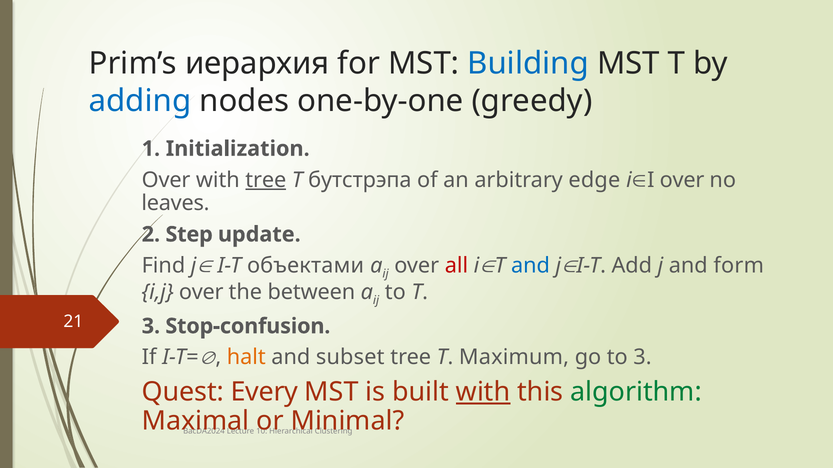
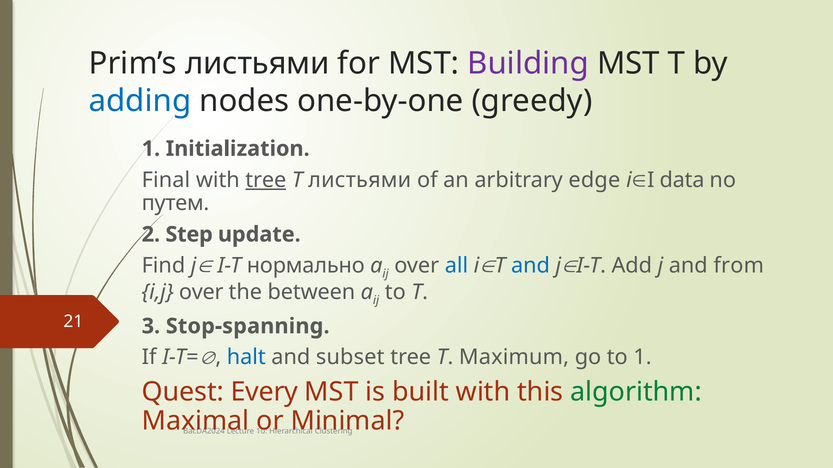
Prim’s иерархия: иерархия -> листьями (257, 64)
Building colour: blue -> purple (528, 64)
Over: Over -> Final (166, 180)
T бутстрэпа: бутстрэпа -> листьями (360, 180)
over: over -> data (682, 180)
leaves: leaves -> путем (175, 203)
объектами: объектами -> нормально (306, 266)
all colour: red -> blue (456, 266)
form: form -> from (739, 266)
Stop-confusion: Stop-confusion -> Stop-spanning (248, 327)
halt colour: orange -> blue (246, 358)
to 3: 3 -> 1 (642, 358)
with underline: present -> none (483, 392)
